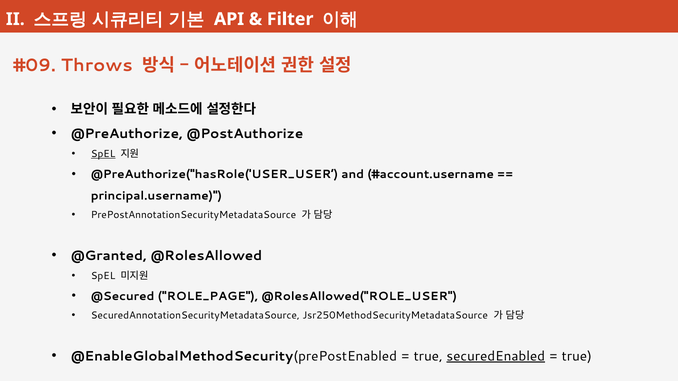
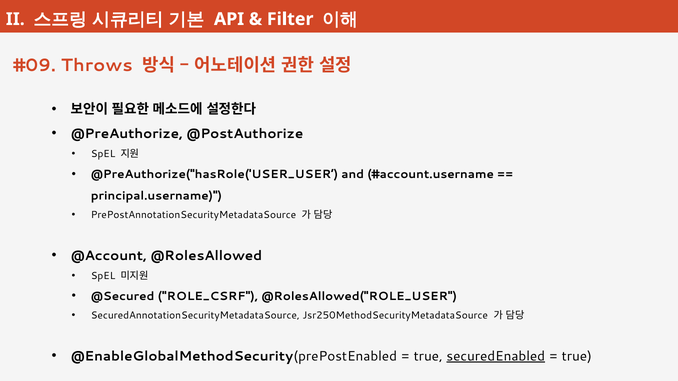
SpEL underline: present -> none (103, 154)
@Granted: @Granted -> @Account (109, 256)
ROLE_PAGE: ROLE_PAGE -> ROLE_CSRF (208, 296)
